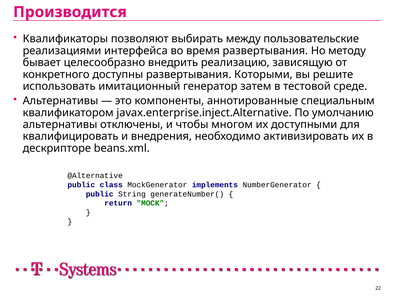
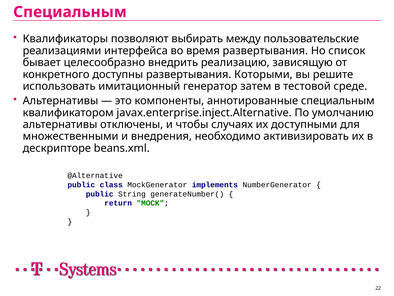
Производится: Производится -> Специальным (70, 12)
методу: методу -> список (347, 51)
многом: многом -> случаях (232, 124)
квалифицировать: квалифицировать -> множественными (71, 136)
